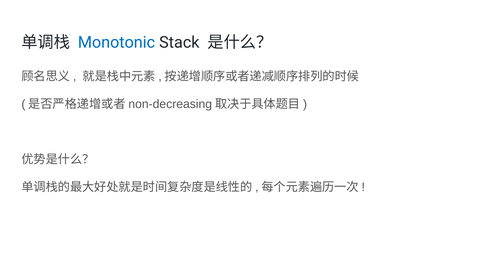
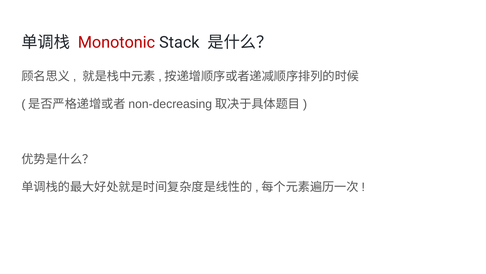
Monotonic colour: blue -> red (116, 42)
